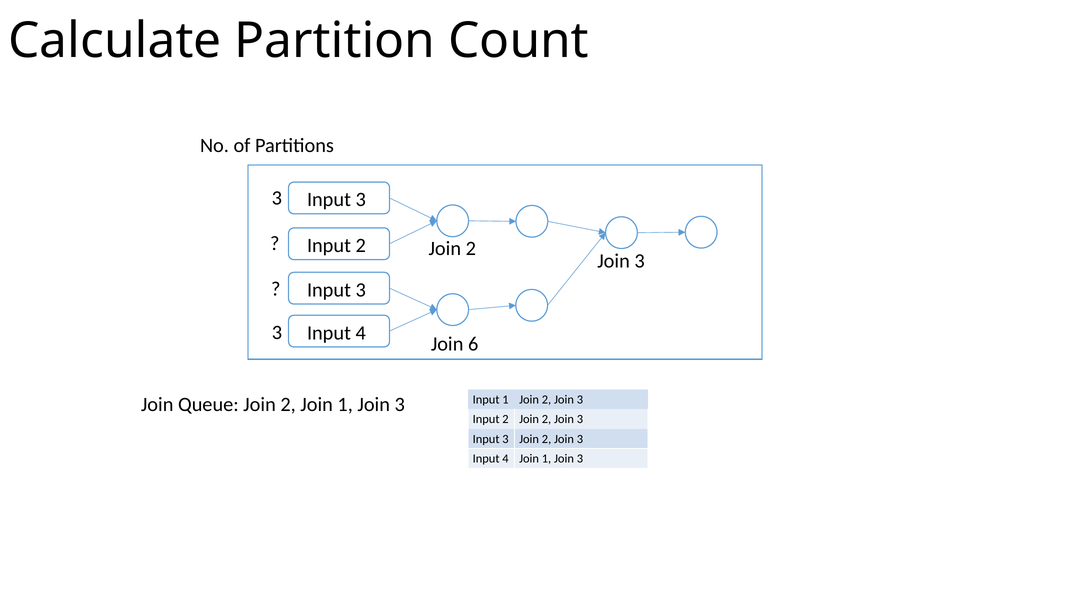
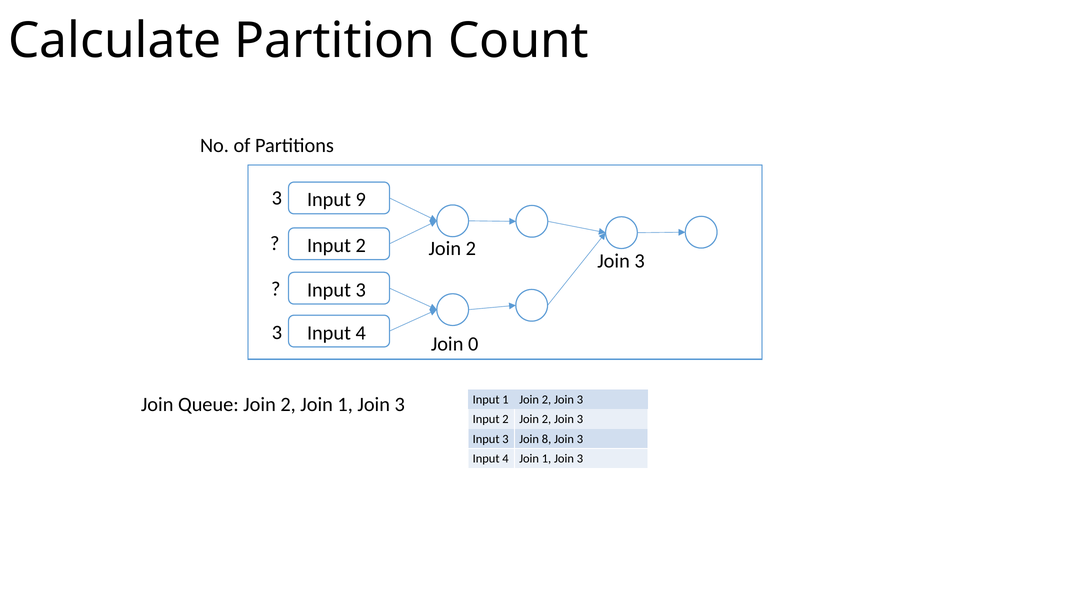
3: 3 -> 9 (361, 200)
6: 6 -> 0 (473, 344)
3 Join 2: 2 -> 8 (547, 439)
